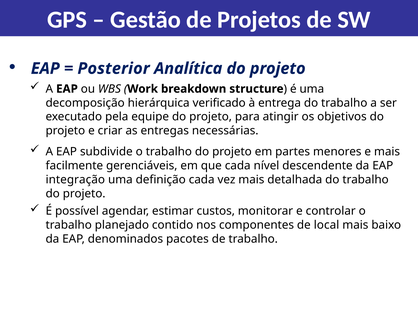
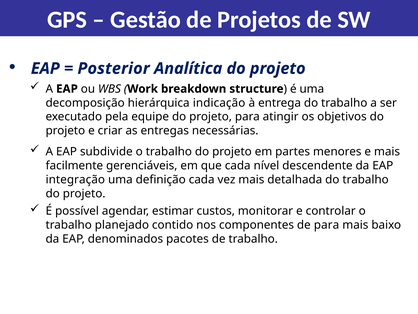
verificado: verificado -> indicação (219, 103)
de local: local -> para (327, 225)
